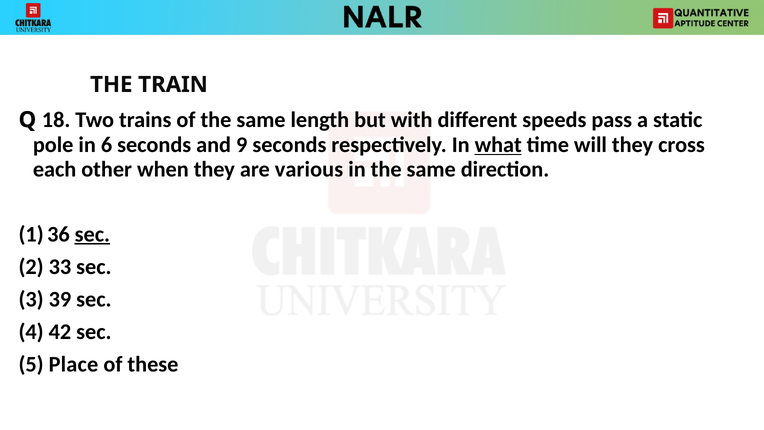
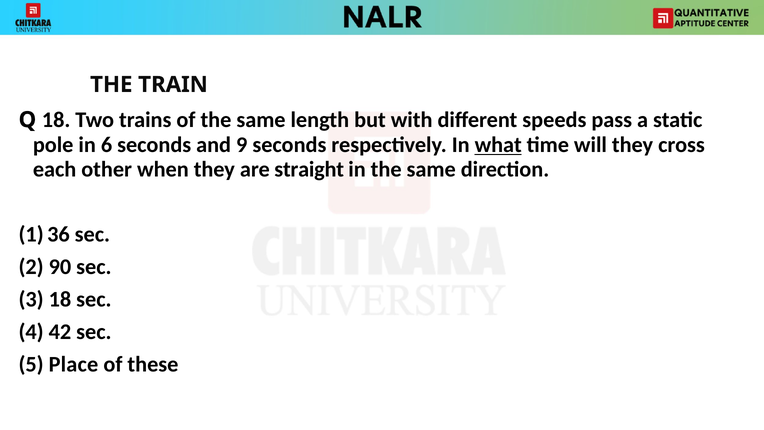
various: various -> straight (309, 169)
sec underline: present -> none (92, 234)
33: 33 -> 90 (60, 267)
3 39: 39 -> 18 (60, 299)
